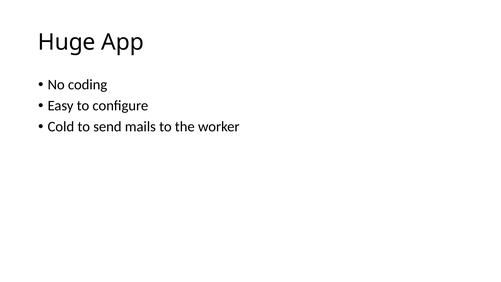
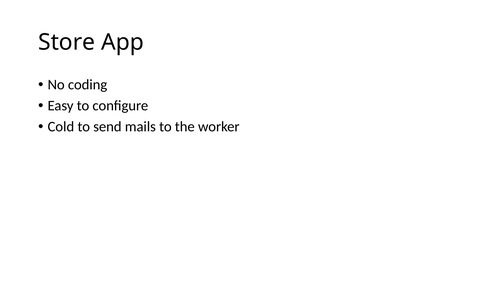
Huge: Huge -> Store (67, 42)
